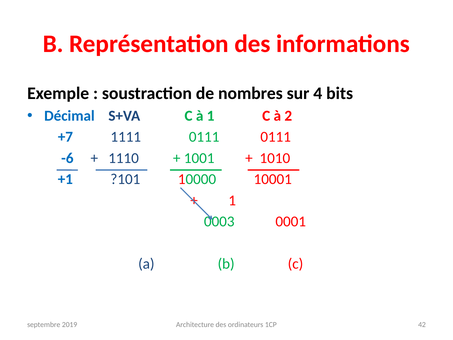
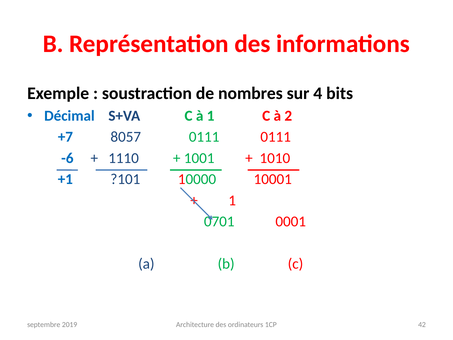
1111: 1111 -> 8057 (126, 137)
0003: 0003 -> 0701 (219, 221)
